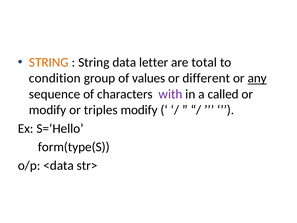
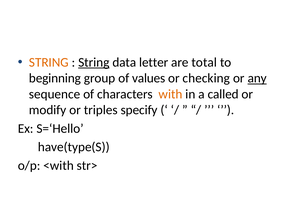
String underline: none -> present (94, 62)
condition: condition -> beginning (55, 78)
different: different -> checking (206, 78)
with colour: purple -> orange (170, 94)
triples modify: modify -> specify (139, 110)
form(type(S: form(type(S -> have(type(S (74, 147)
<data: <data -> <with (59, 165)
